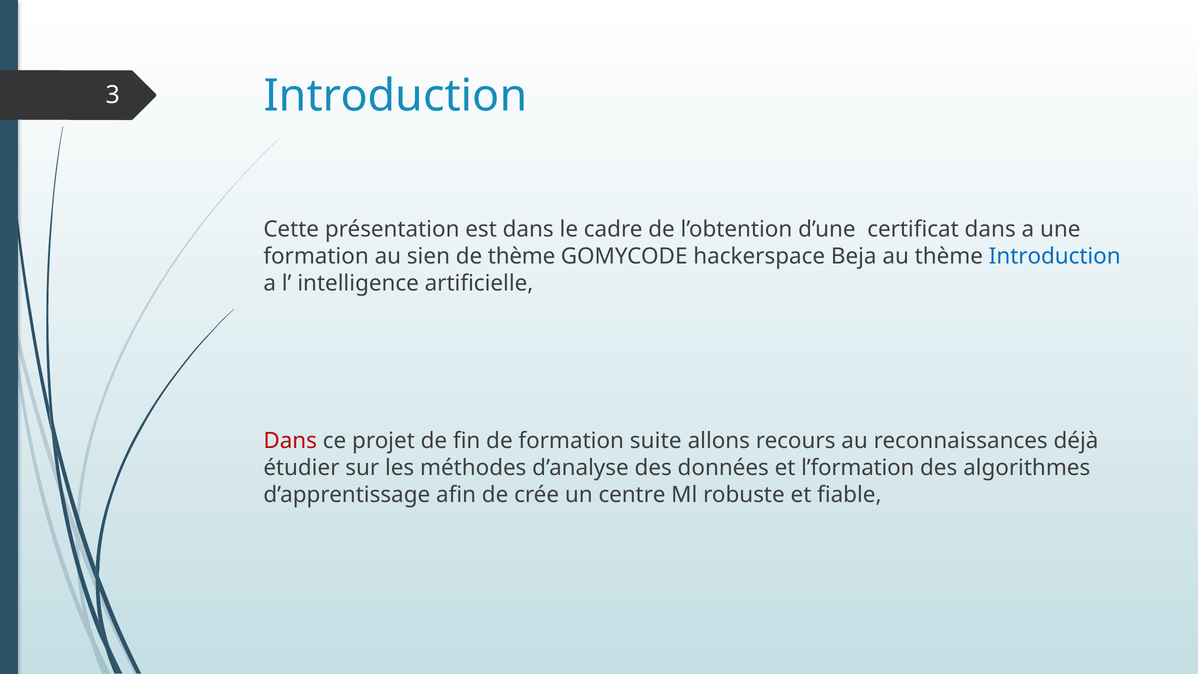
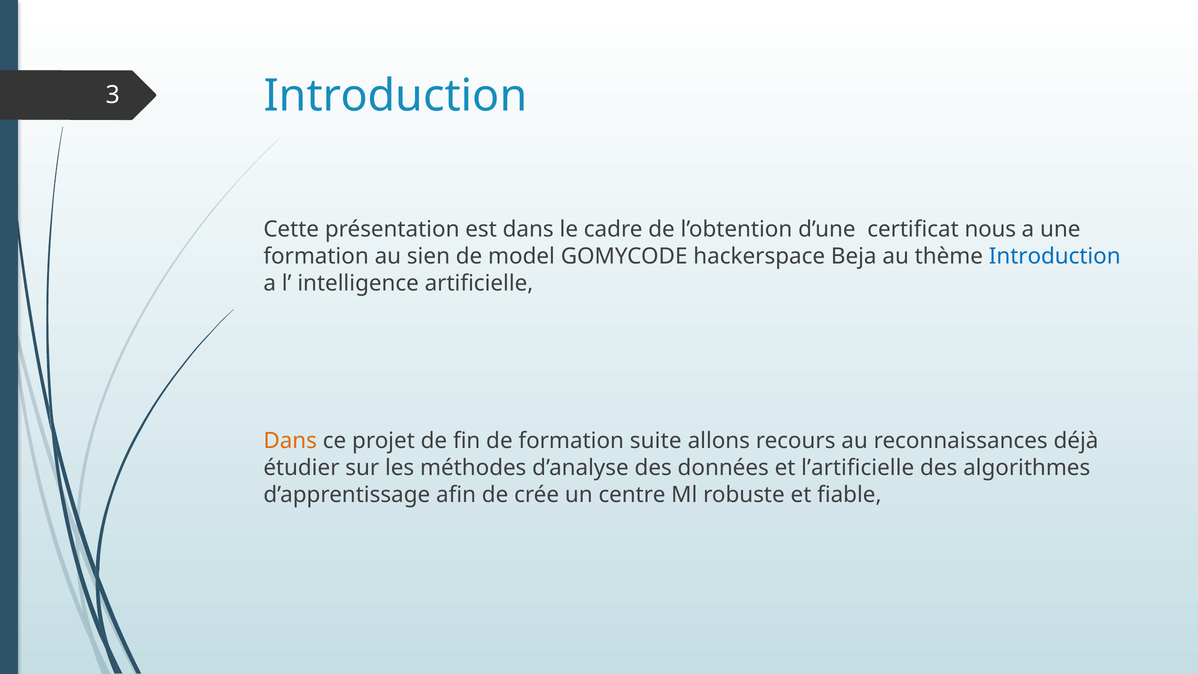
certificat dans: dans -> nous (990, 229)
de thème: thème -> model (521, 256)
Dans colour: red -> orange (290, 441)
l’formation: l’formation -> l’artificielle (858, 468)
